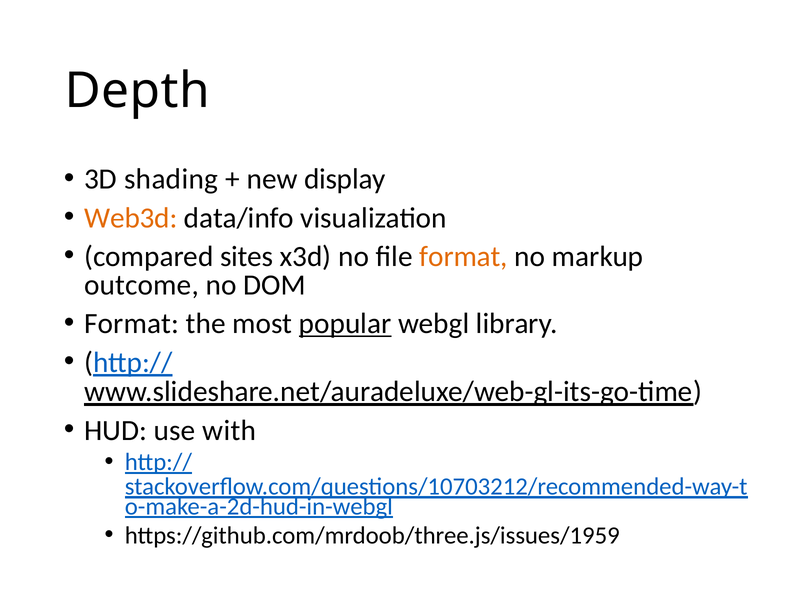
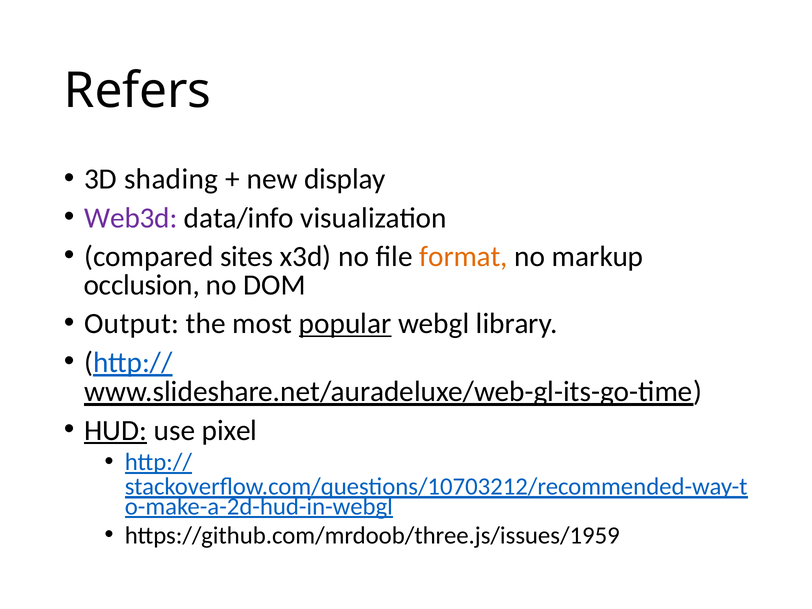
Depth: Depth -> Refers (137, 91)
Web3d colour: orange -> purple (131, 218)
outcome: outcome -> occlusion (142, 285)
Format: Format -> Output (132, 324)
HUD underline: none -> present (116, 430)
with: with -> pixel (229, 430)
